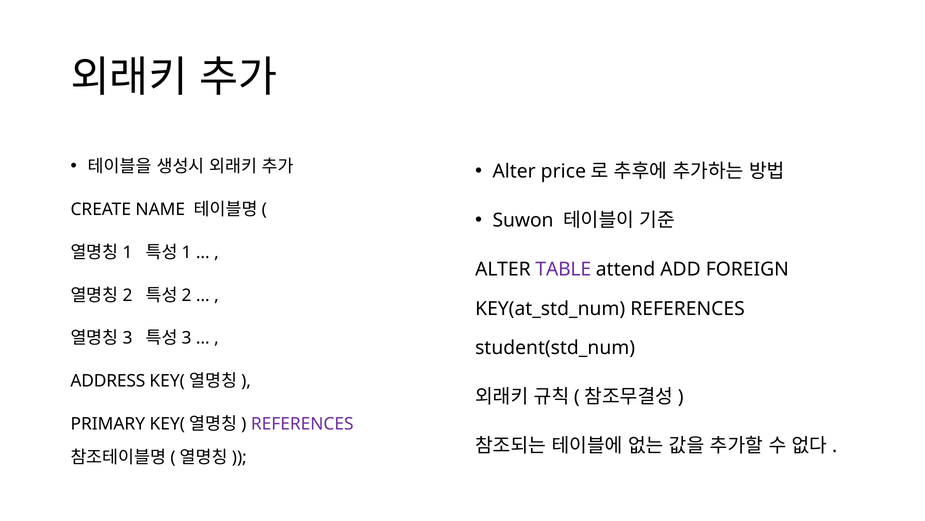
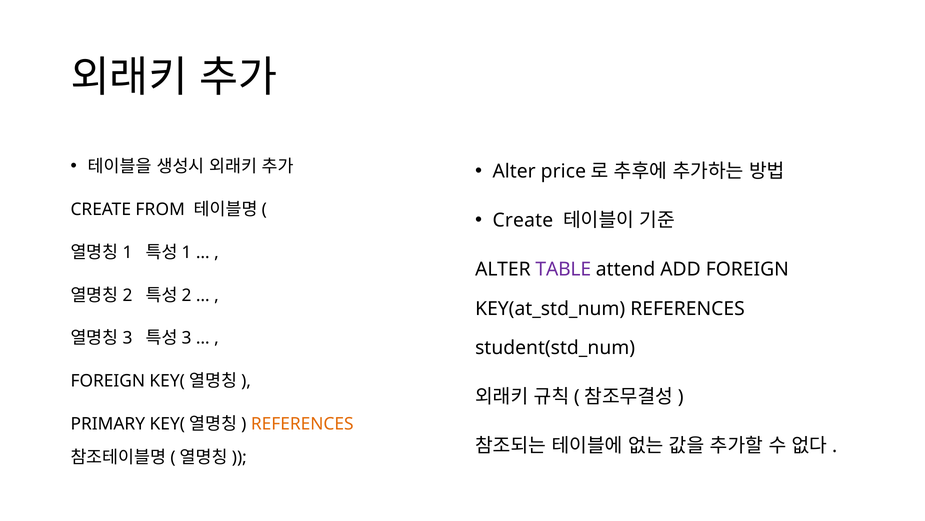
NAME: NAME -> FROM (160, 209)
Suwon: Suwon -> Create (523, 220)
ADDRESS: ADDRESS -> FOREIGN (108, 381)
REFERENCES colour: purple -> orange (302, 424)
